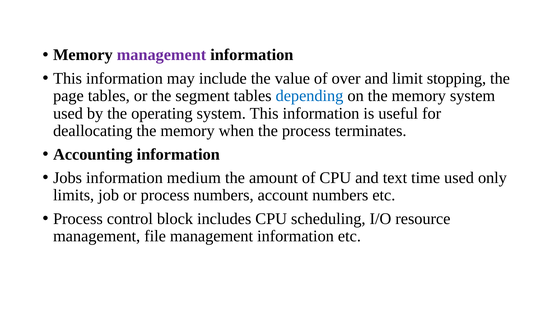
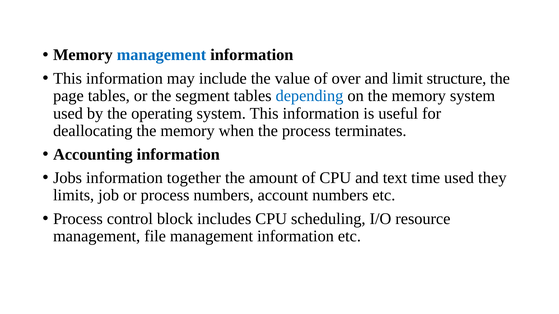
management colour: purple -> blue (161, 55)
stopping: stopping -> structure (457, 78)
medium: medium -> together (194, 178)
only: only -> they (492, 178)
